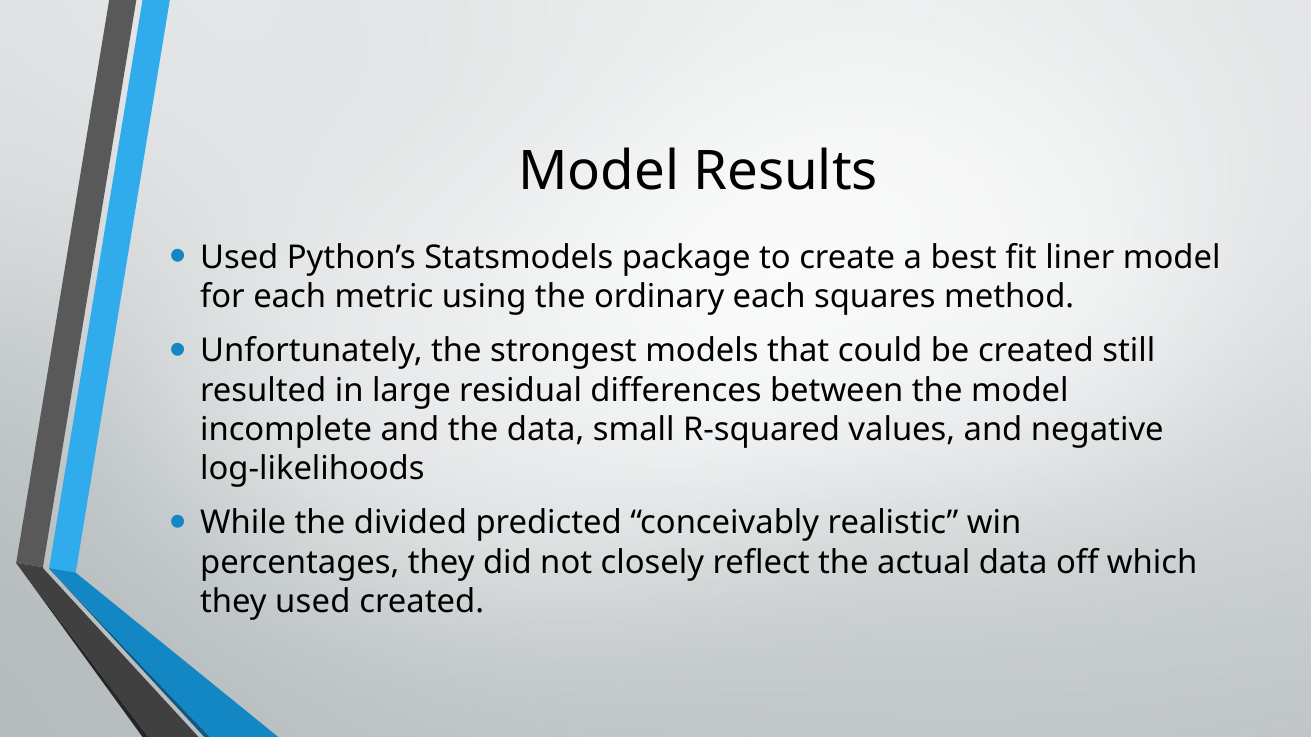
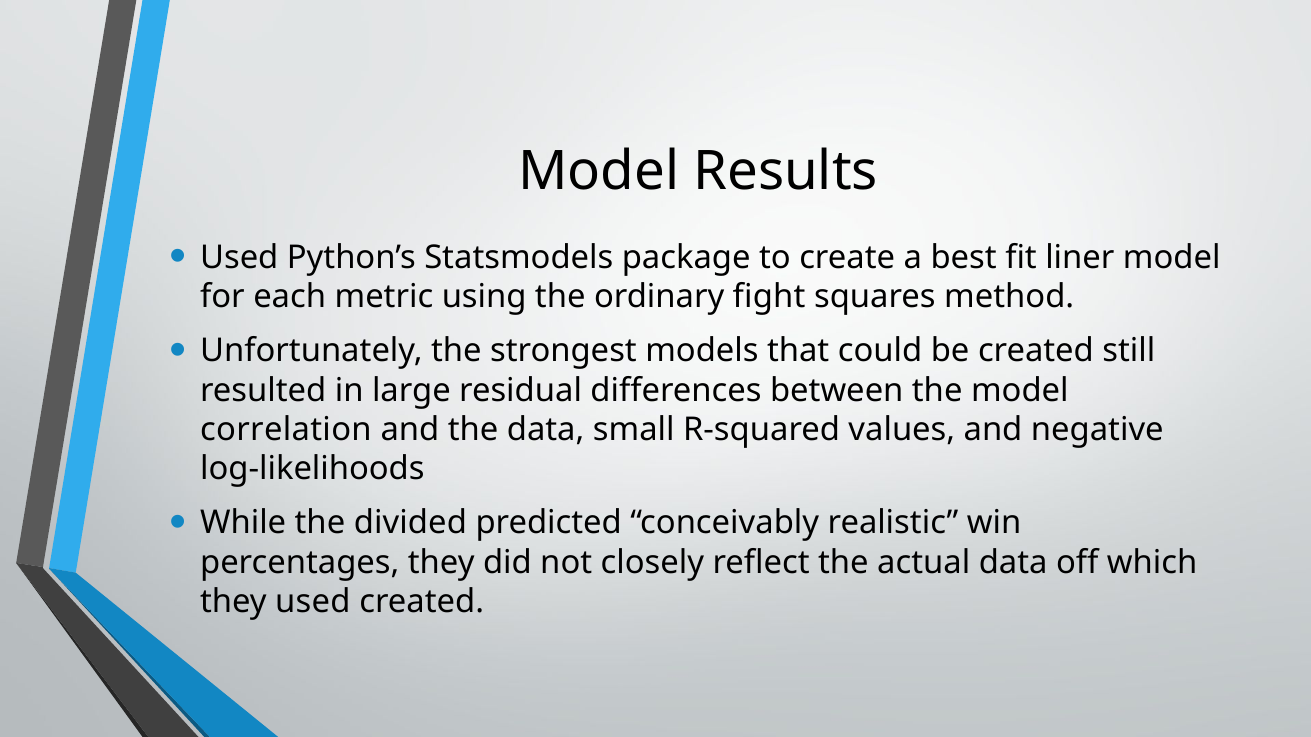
ordinary each: each -> fight (769, 297)
incomplete: incomplete -> correlation (286, 430)
